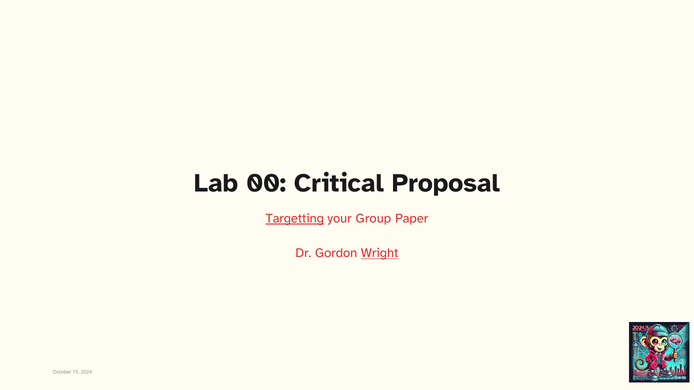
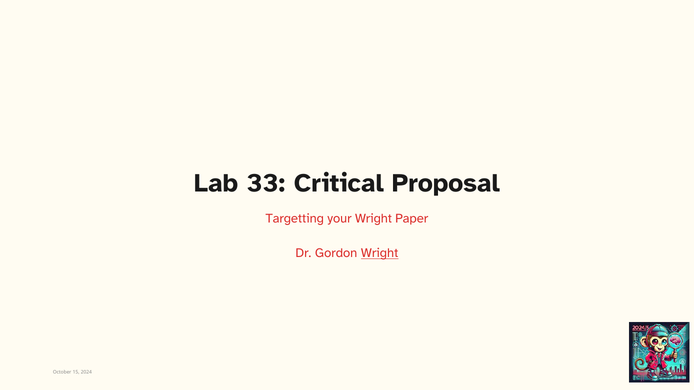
00: 00 -> 33 (266, 183)
Targetting underline: present -> none (295, 219)
your Group: Group -> Wright (374, 219)
